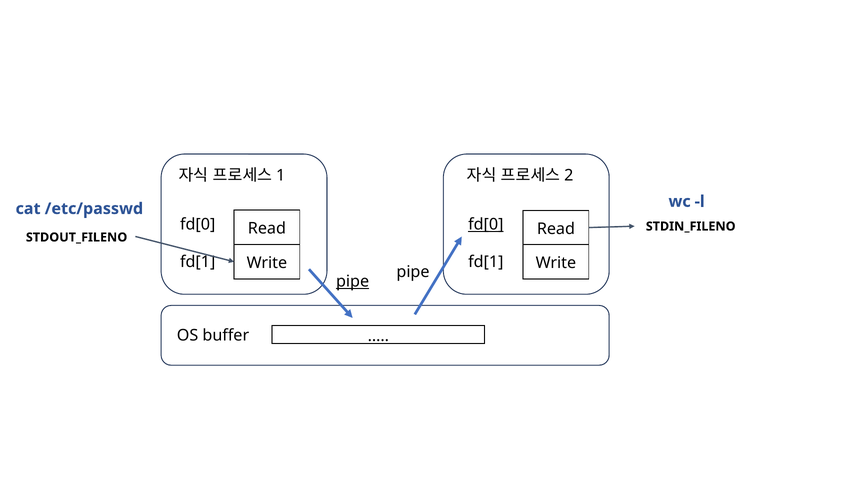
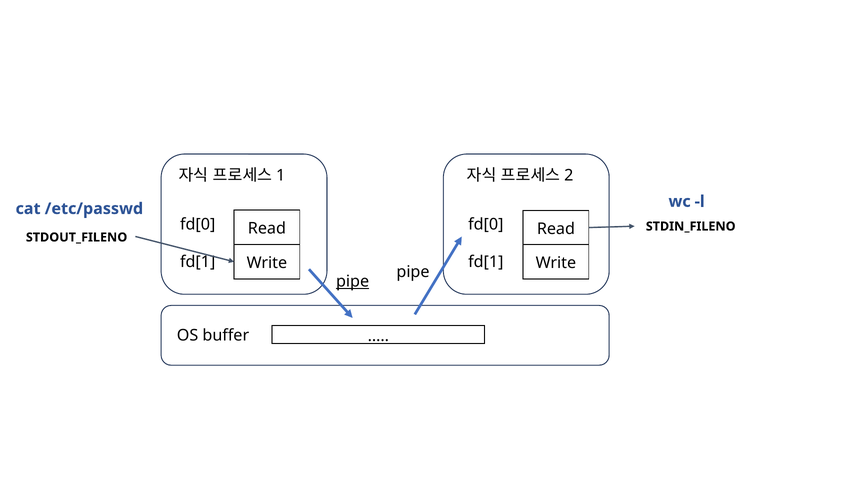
fd[0 underline: present -> none (486, 225)
